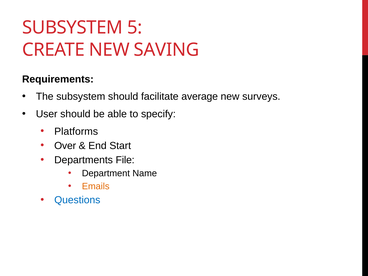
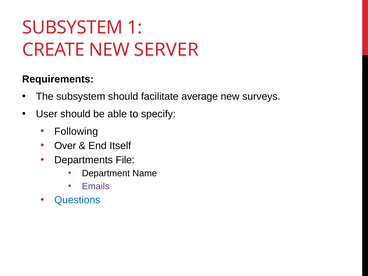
5: 5 -> 1 (135, 28)
SAVING: SAVING -> SERVER (166, 50)
Platforms: Platforms -> Following (76, 131)
Start: Start -> Itself (120, 146)
Emails colour: orange -> purple (96, 186)
